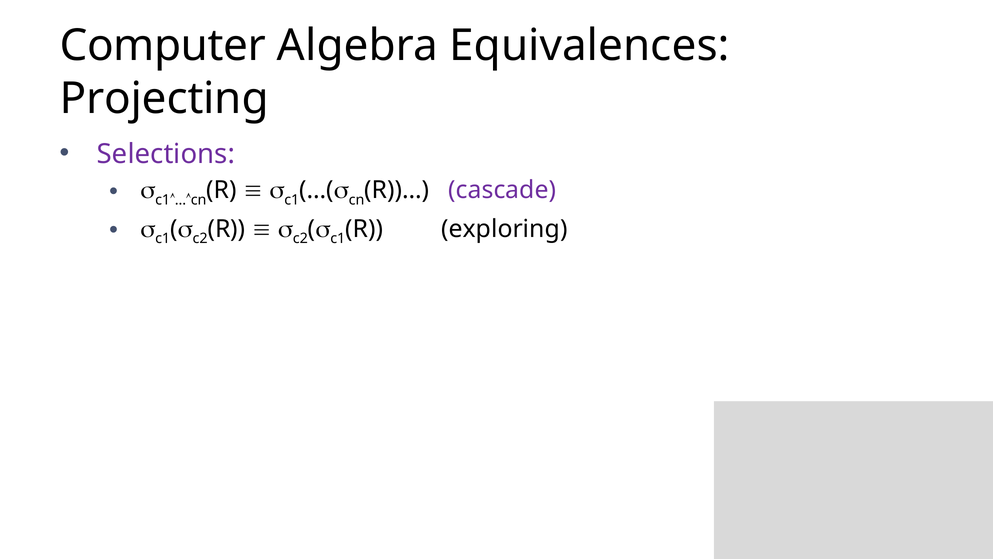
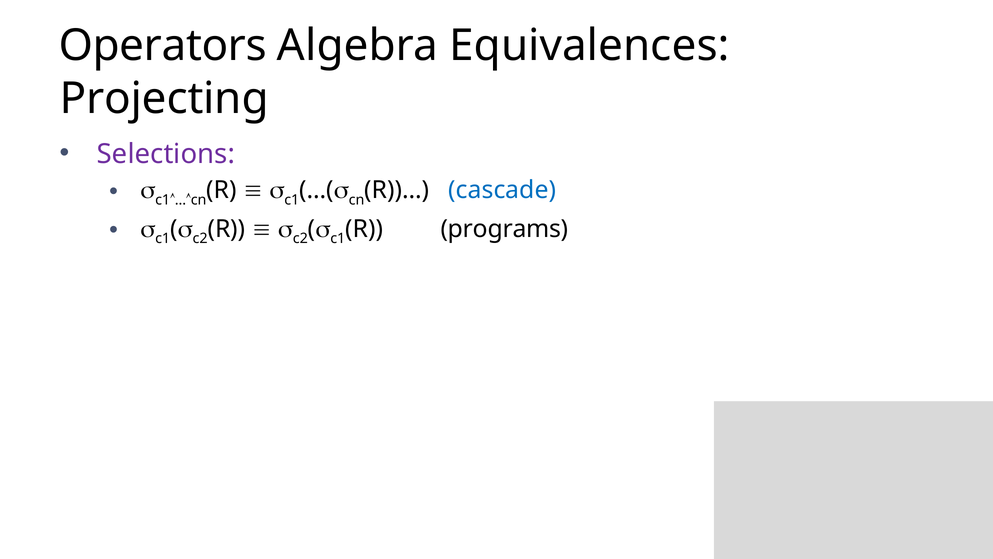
Computer: Computer -> Operators (163, 45)
cascade colour: purple -> blue (502, 190)
exploring: exploring -> programs (504, 229)
